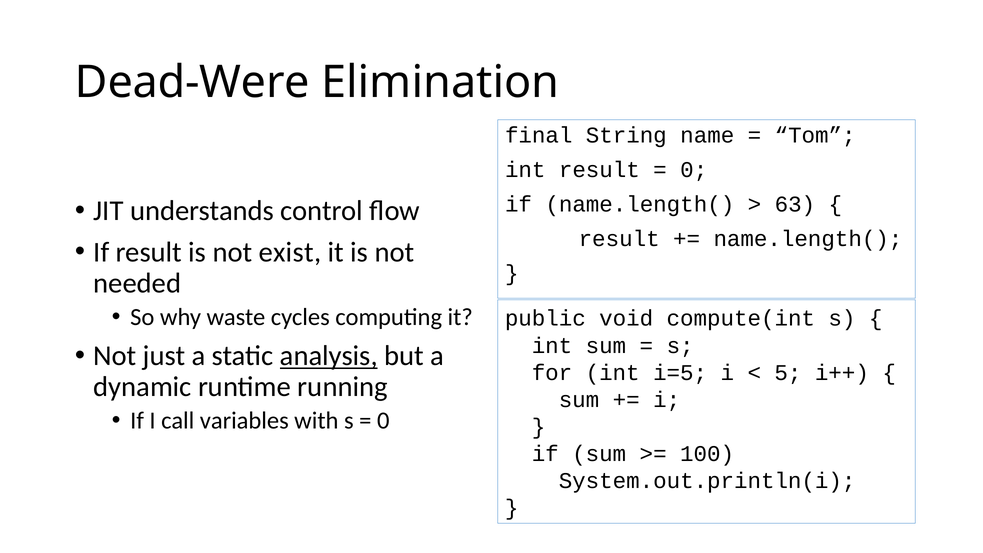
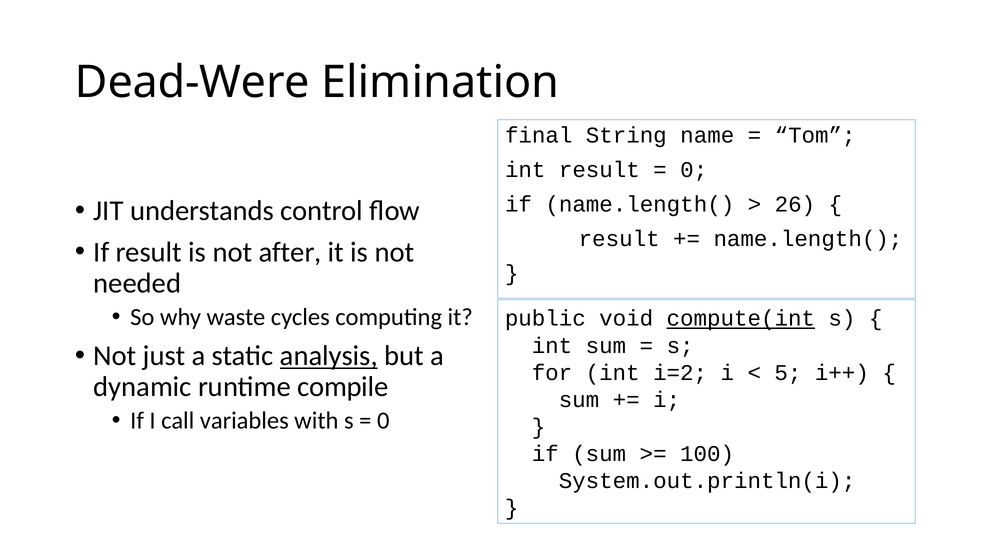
63: 63 -> 26 (795, 204)
exist: exist -> after (290, 252)
compute(int underline: none -> present (741, 319)
i=5: i=5 -> i=2 (680, 373)
running: running -> compile (343, 387)
